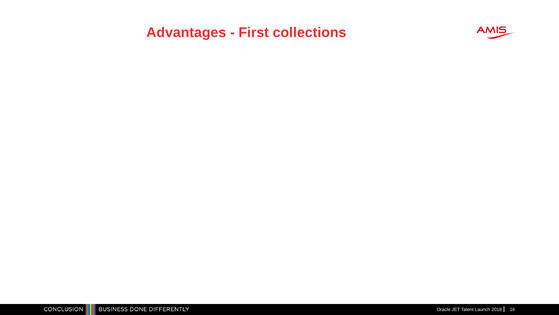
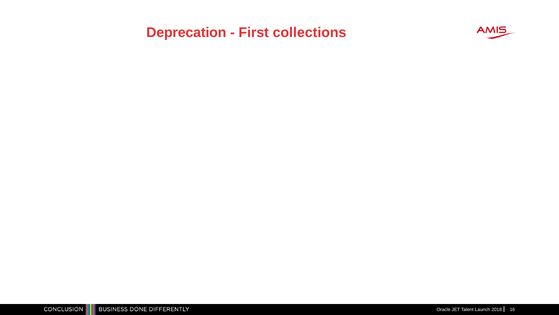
Advantages: Advantages -> Deprecation (186, 33)
